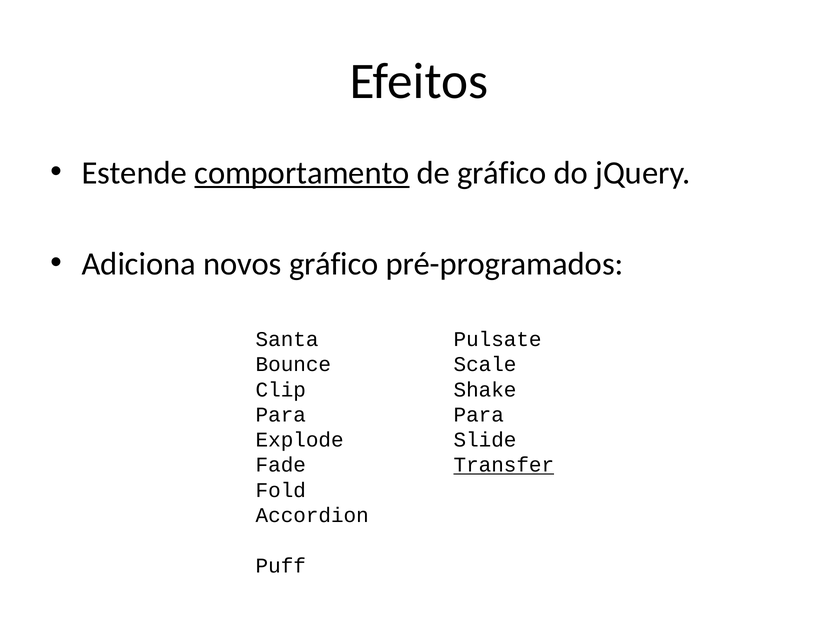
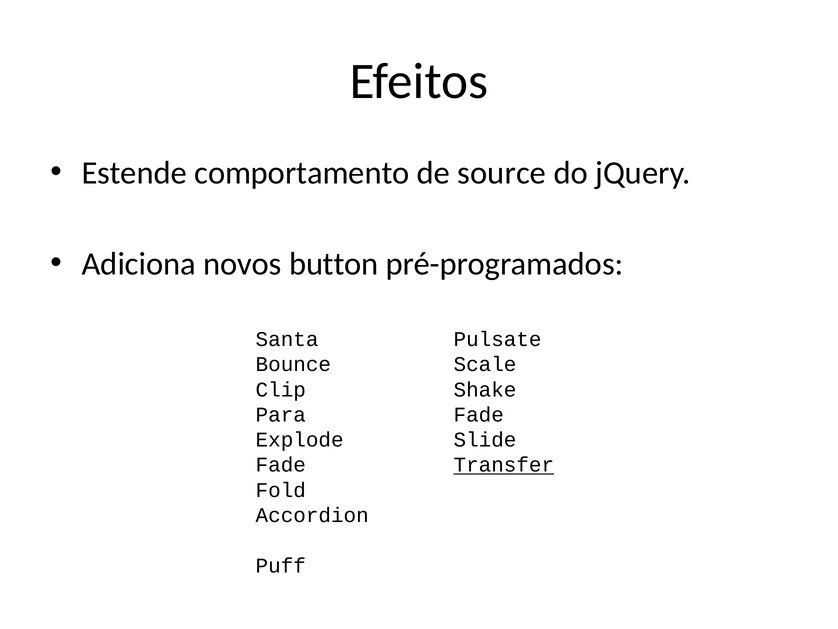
comportamento underline: present -> none (302, 173)
de gráfico: gráfico -> source (502, 173)
novos gráfico: gráfico -> button (334, 264)
Para: Para -> Fade (479, 414)
